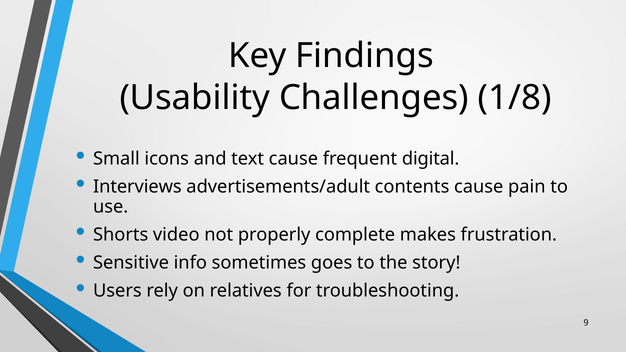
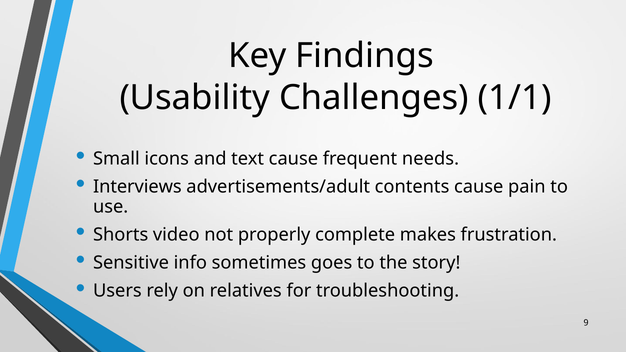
1/8: 1/8 -> 1/1 (515, 98)
digital: digital -> needs (431, 159)
